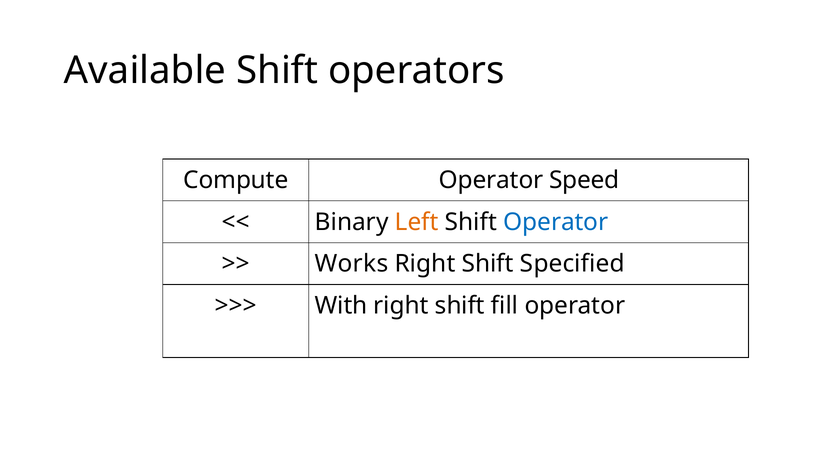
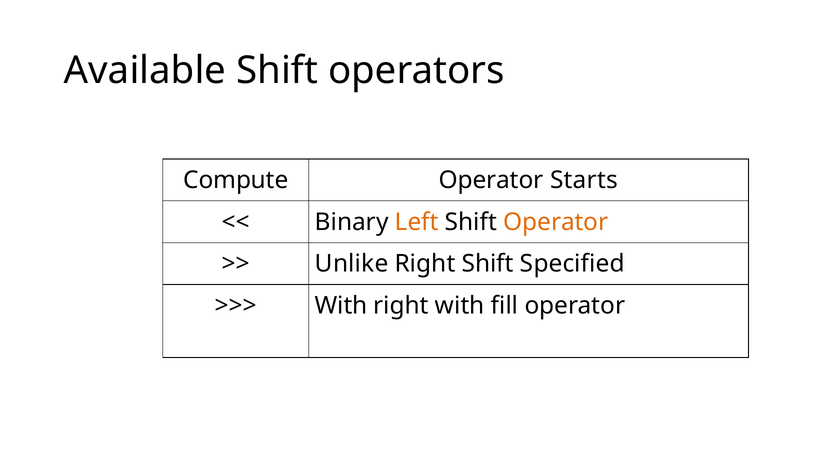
Speed: Speed -> Starts (584, 180)
Operator colour: blue -> orange (556, 222)
Works: Works -> Unlike (352, 264)
shift: shift -> with (460, 306)
